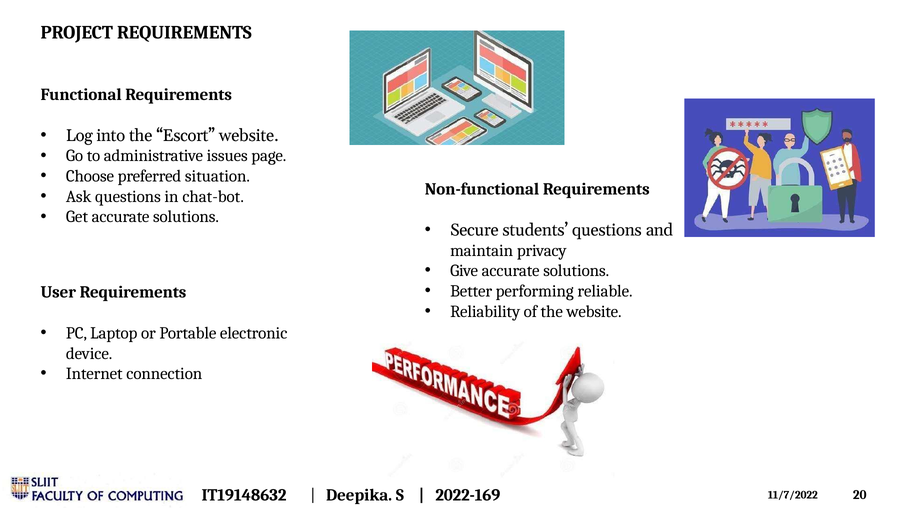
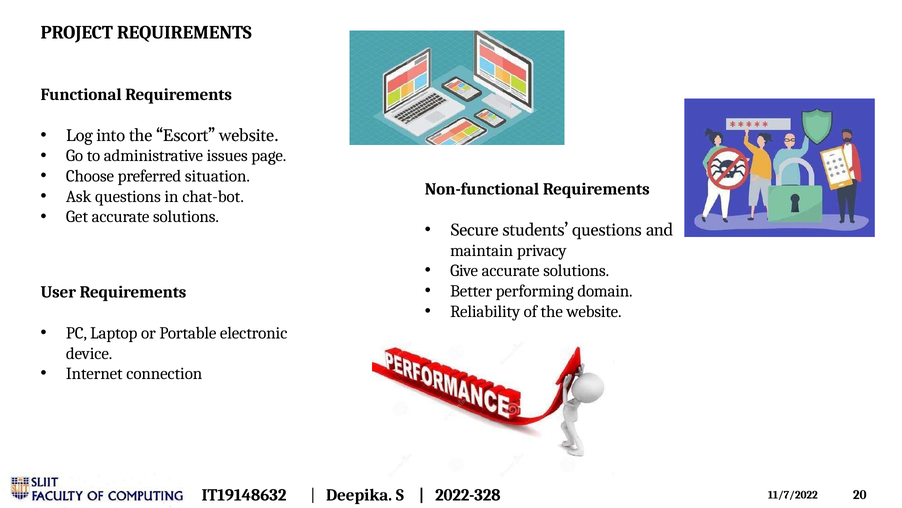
reliable: reliable -> domain (605, 291)
2022-169: 2022-169 -> 2022-328 (468, 495)
